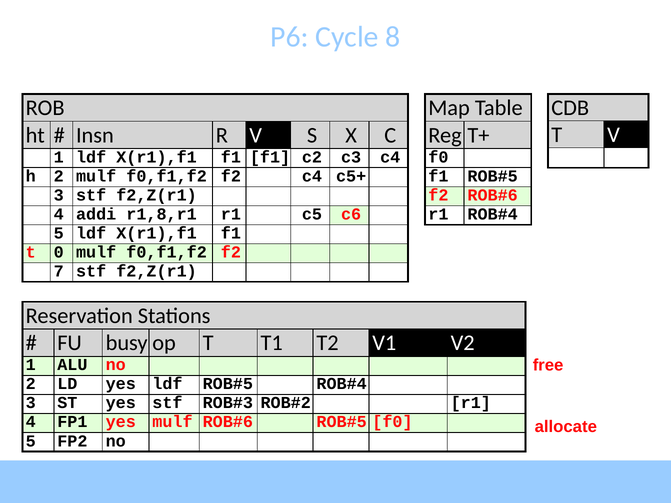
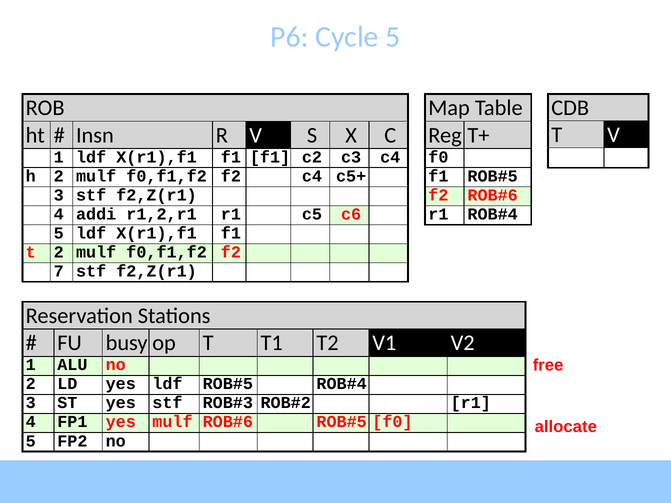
Cycle 8: 8 -> 5 (393, 37)
r1,8,r1: r1,8,r1 -> r1,2,r1 (162, 214)
t 0: 0 -> 2 (59, 252)
